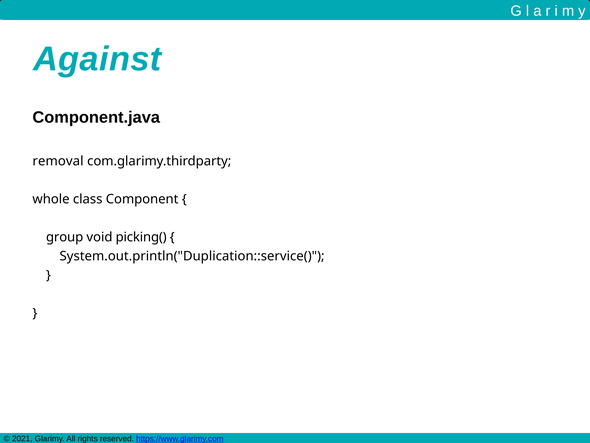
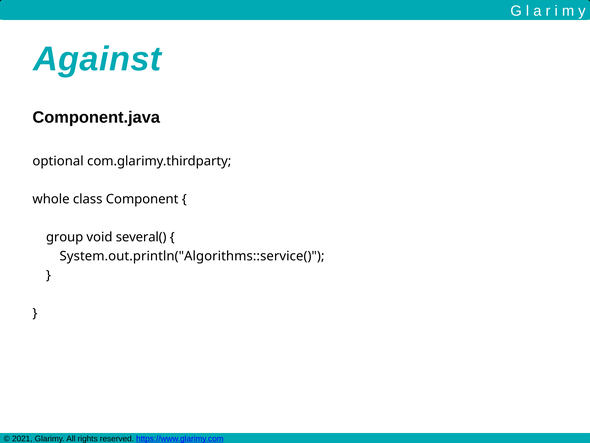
removal: removal -> optional (58, 161)
picking(: picking( -> several( (141, 237)
System.out.println("Duplication::service(: System.out.println("Duplication::service( -> System.out.println("Algorithms::service( (192, 256)
